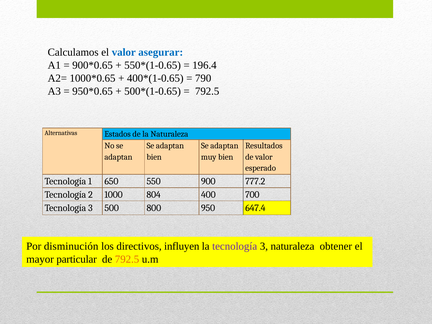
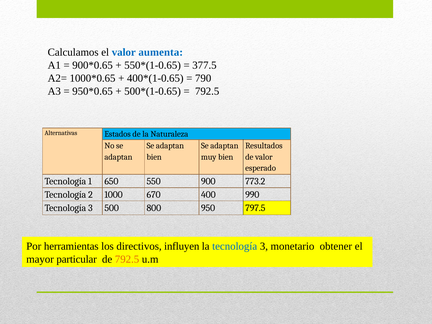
asegurar: asegurar -> aumenta (161, 52)
196.4: 196.4 -> 377.5 (204, 65)
777.2: 777.2 -> 773.2 (255, 181)
804: 804 -> 670 (154, 195)
700: 700 -> 990 (252, 195)
647.4: 647.4 -> 797.5 (255, 208)
disminución: disminución -> herramientas (71, 246)
tecnología colour: purple -> blue (235, 246)
3 naturaleza: naturaleza -> monetario (293, 246)
